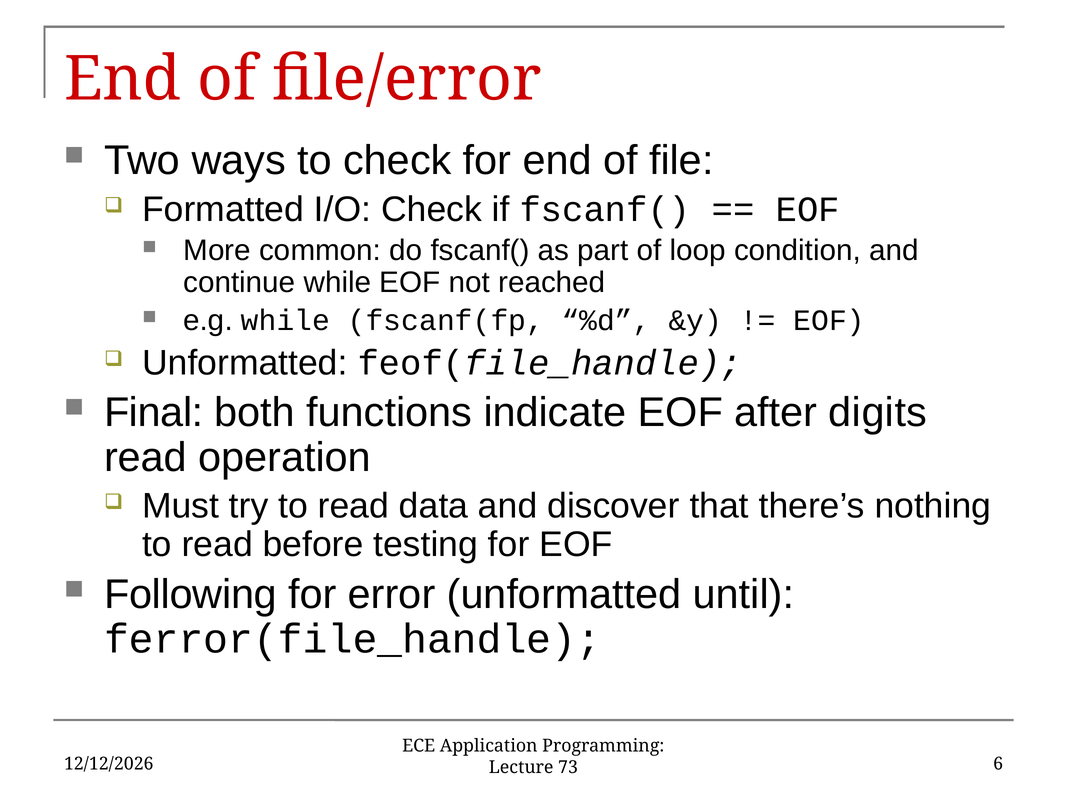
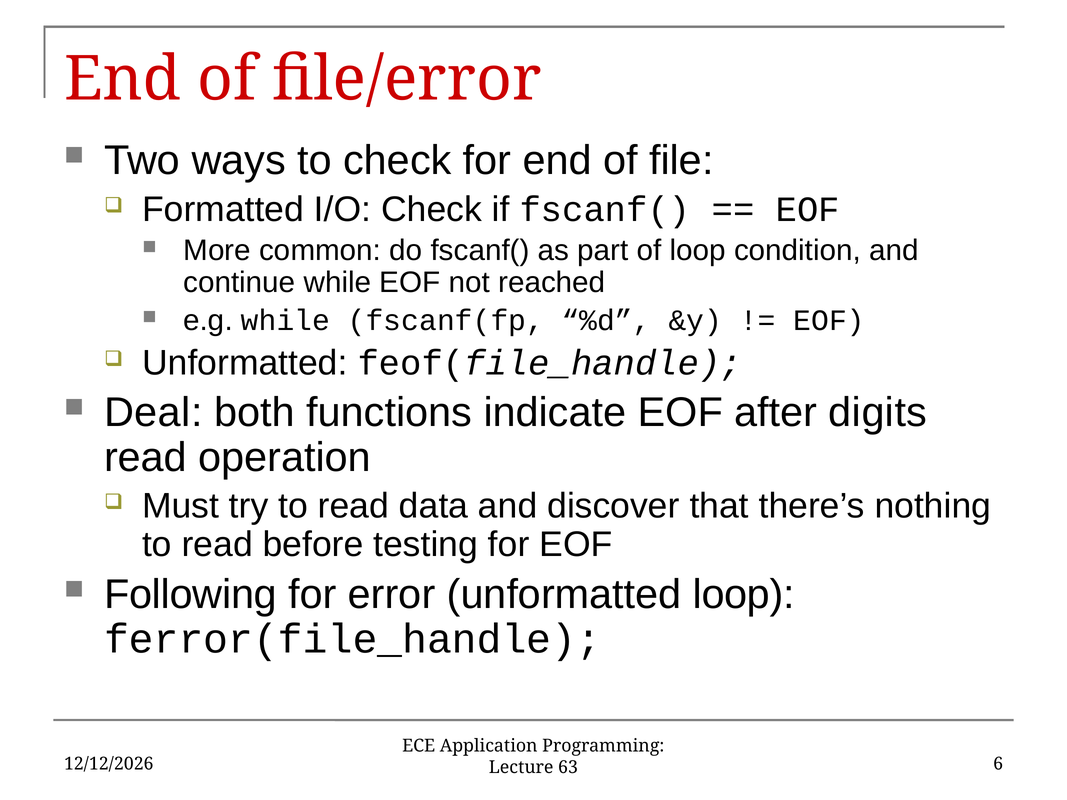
Final: Final -> Deal (153, 413)
unformatted until: until -> loop (744, 595)
73: 73 -> 63 (568, 768)
